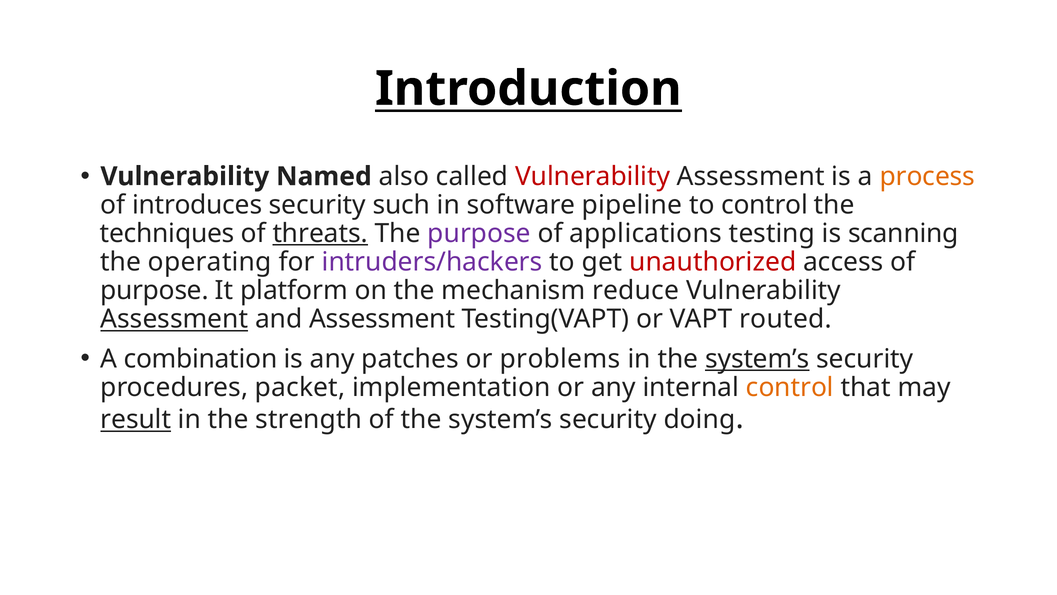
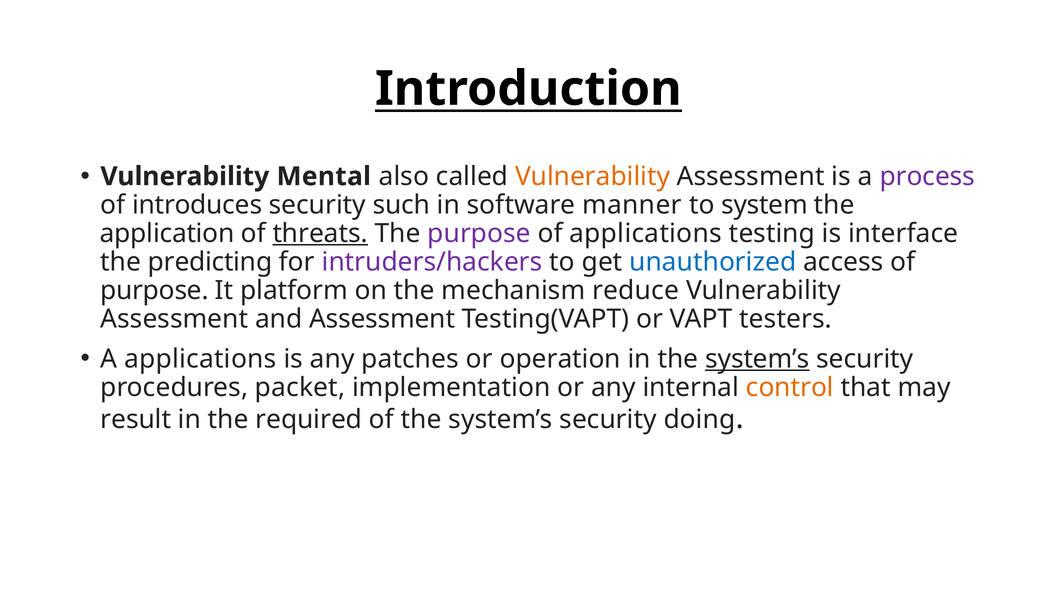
Named: Named -> Mental (324, 176)
Vulnerability colour: red -> orange (593, 176)
process colour: orange -> purple (927, 176)
pipeline: pipeline -> manner (632, 205)
to control: control -> system (764, 205)
techniques: techniques -> application (167, 233)
scanning: scanning -> interface (903, 233)
operating: operating -> predicting (210, 262)
unauthorized colour: red -> blue (713, 262)
Assessment underline: present -> none (174, 319)
routed: routed -> testers (786, 319)
A combination: combination -> applications (200, 359)
problems: problems -> operation (560, 359)
result underline: present -> none (136, 419)
strength: strength -> required (309, 419)
